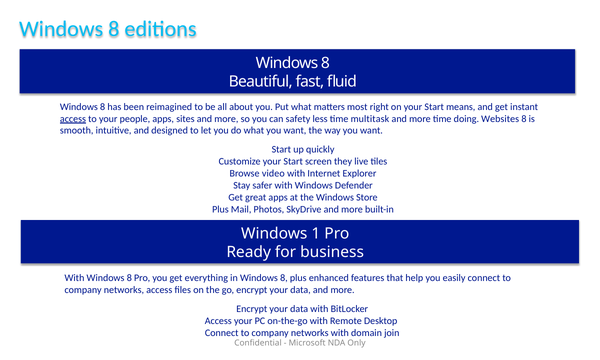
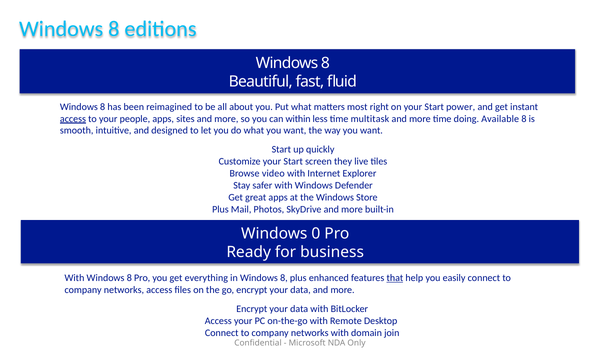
means: means -> power (461, 107)
safety: safety -> within (298, 119)
Websites: Websites -> Available (500, 119)
1: 1 -> 0 (316, 233)
that underline: none -> present (395, 278)
